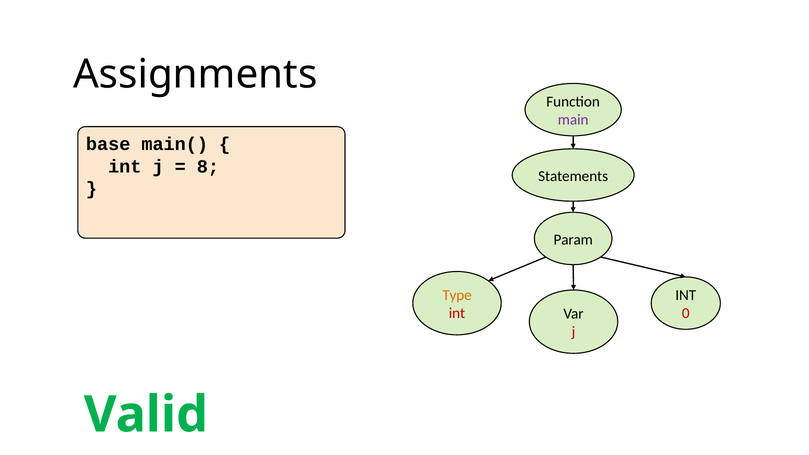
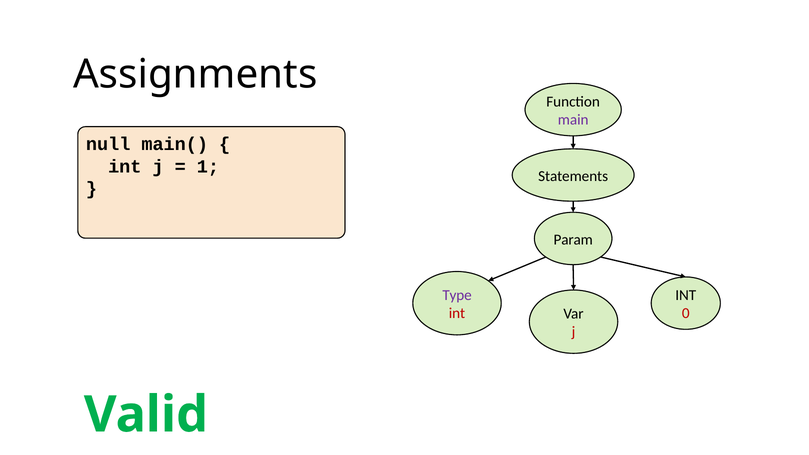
base: base -> null (108, 144)
8: 8 -> 1 (208, 167)
Type colour: orange -> purple (457, 295)
